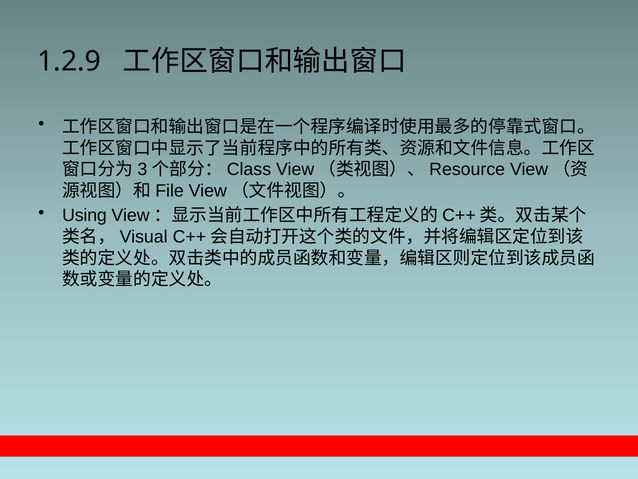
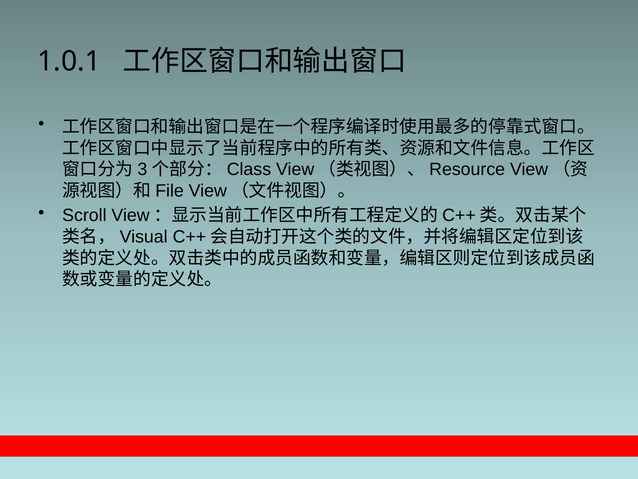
1.2.9: 1.2.9 -> 1.0.1 (69, 61)
Using: Using -> Scroll (84, 215)
